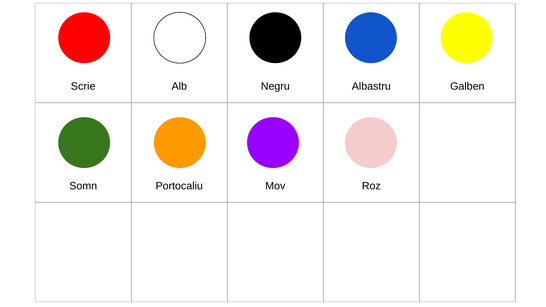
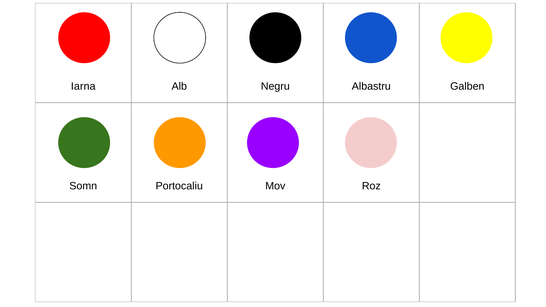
Scrie: Scrie -> Iarna (83, 86)
